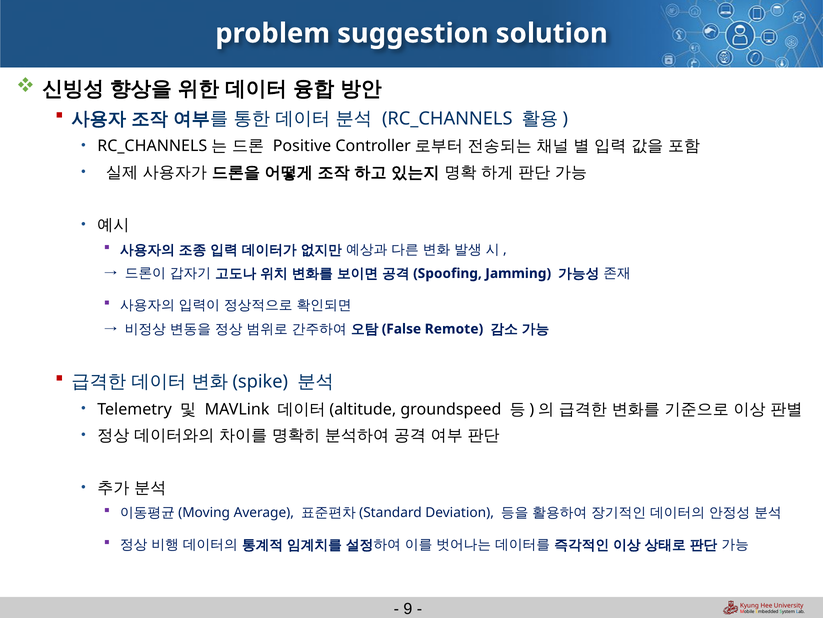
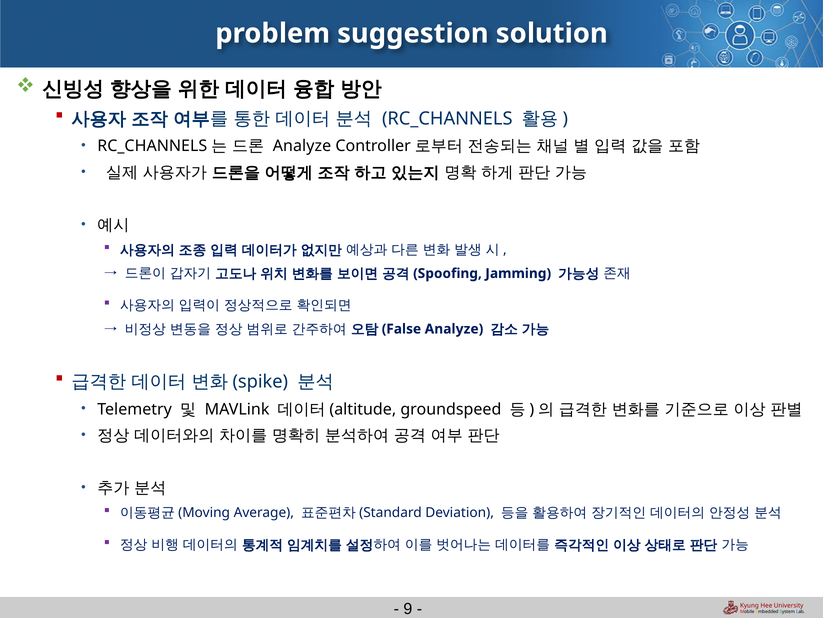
Positive: Positive -> Analyze (302, 146)
Remote: Remote -> Analyze (454, 329)
